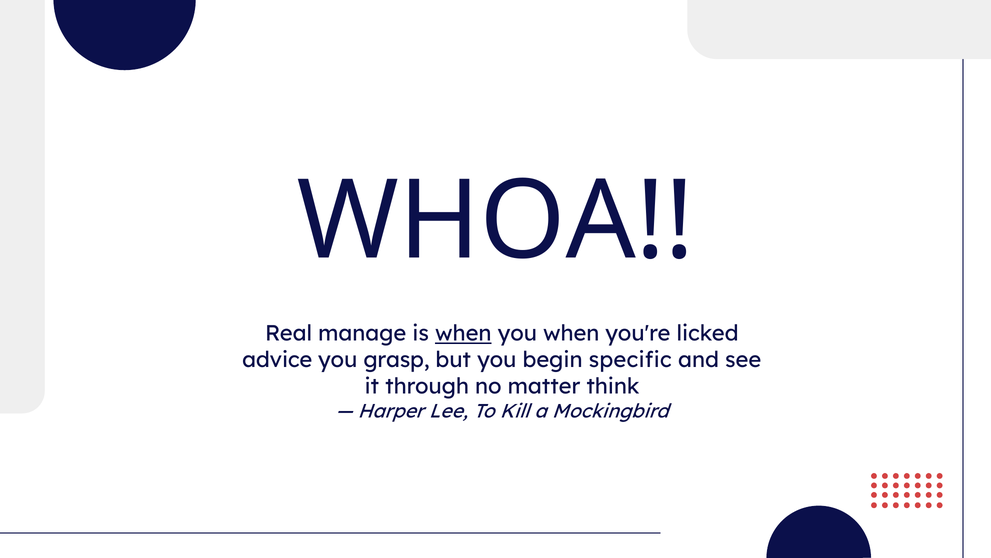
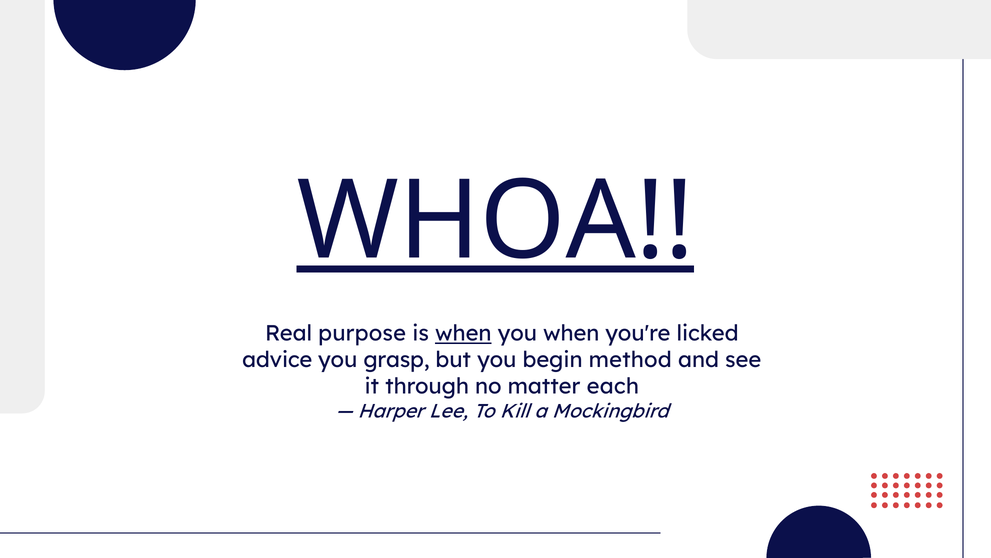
WHOA underline: none -> present (496, 221)
manage: manage -> purpose (362, 333)
specific: specific -> method (630, 360)
think: think -> each (613, 386)
